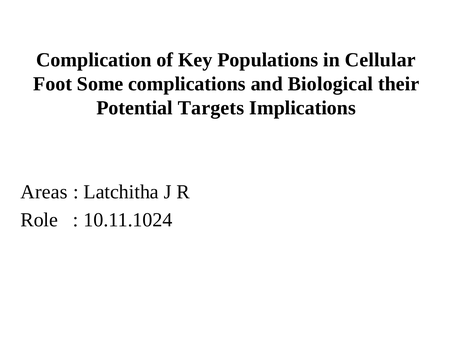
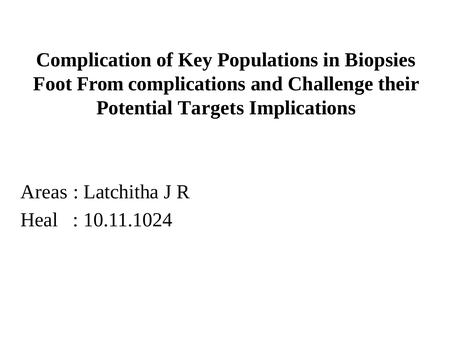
Cellular: Cellular -> Biopsies (380, 60)
Some: Some -> From (100, 84)
Biological: Biological -> Challenge (331, 84)
Role: Role -> Heal (39, 220)
